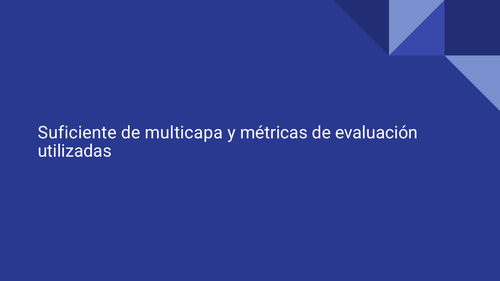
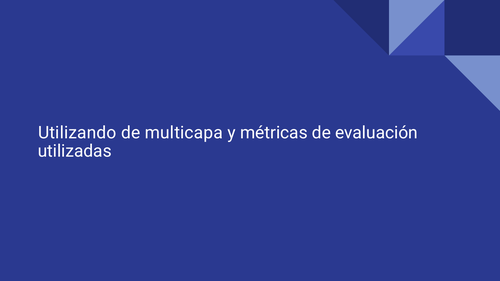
Suficiente: Suficiente -> Utilizando (77, 133)
